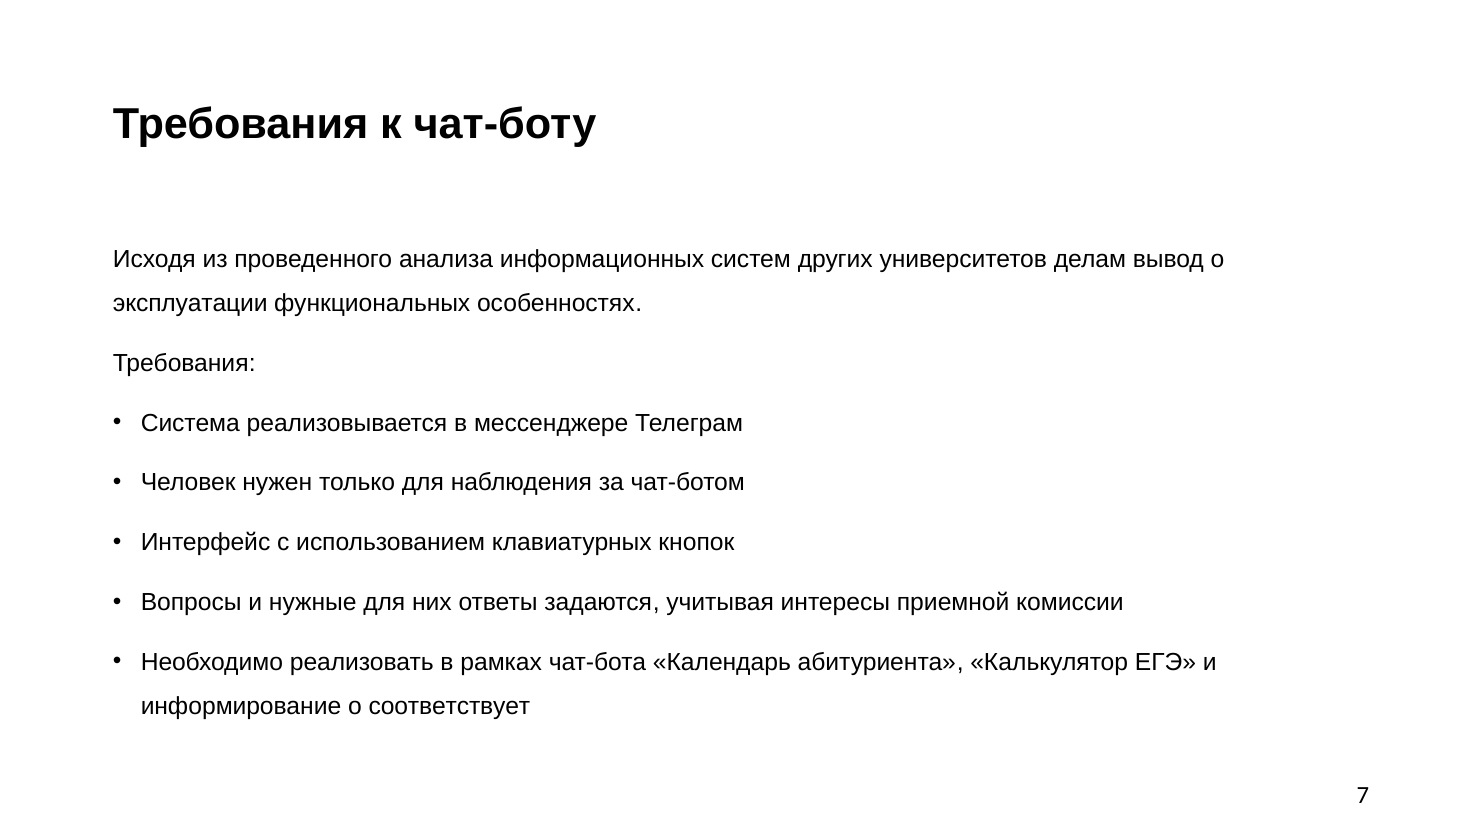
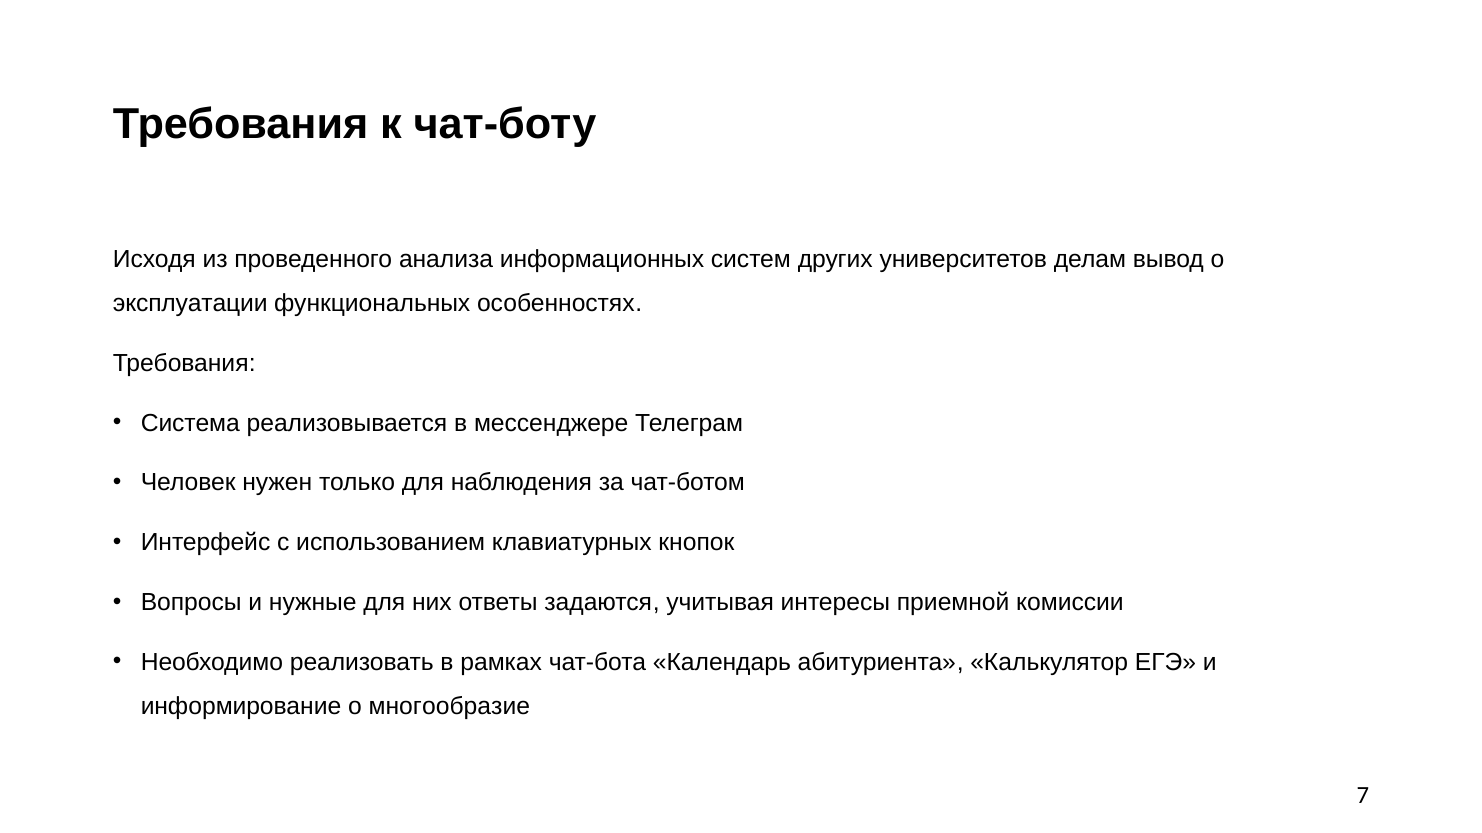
соответствует: соответствует -> многообразие (449, 707)
